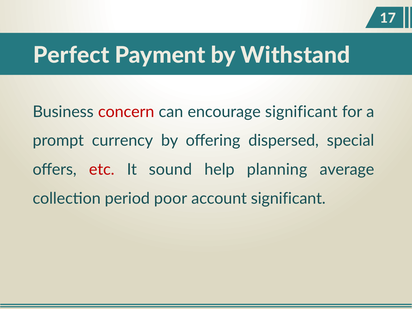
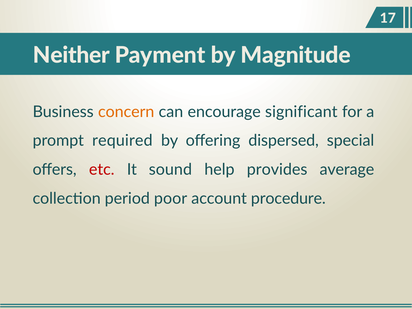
Perfect: Perfect -> Neither (71, 55)
Withstand: Withstand -> Magnitude (296, 55)
concern colour: red -> orange (126, 112)
currency: currency -> required (122, 141)
planning: planning -> provides (277, 170)
account significant: significant -> procedure (288, 198)
